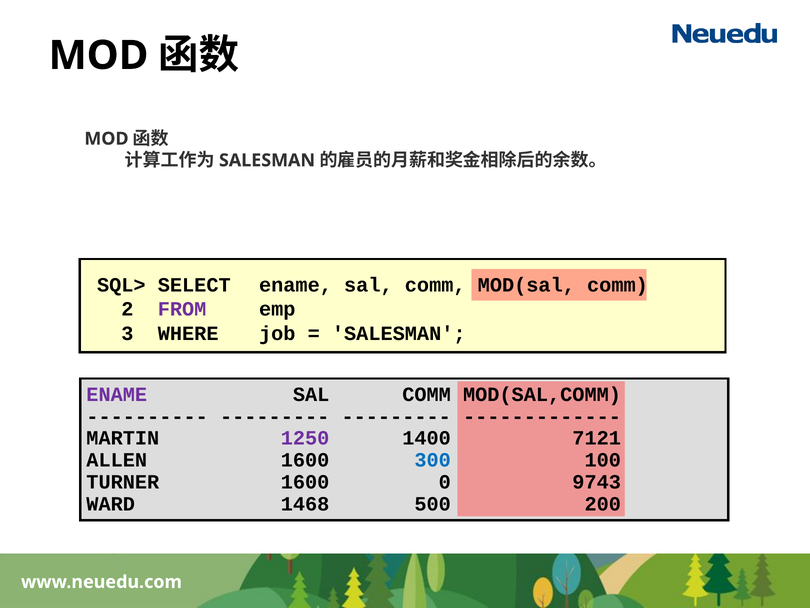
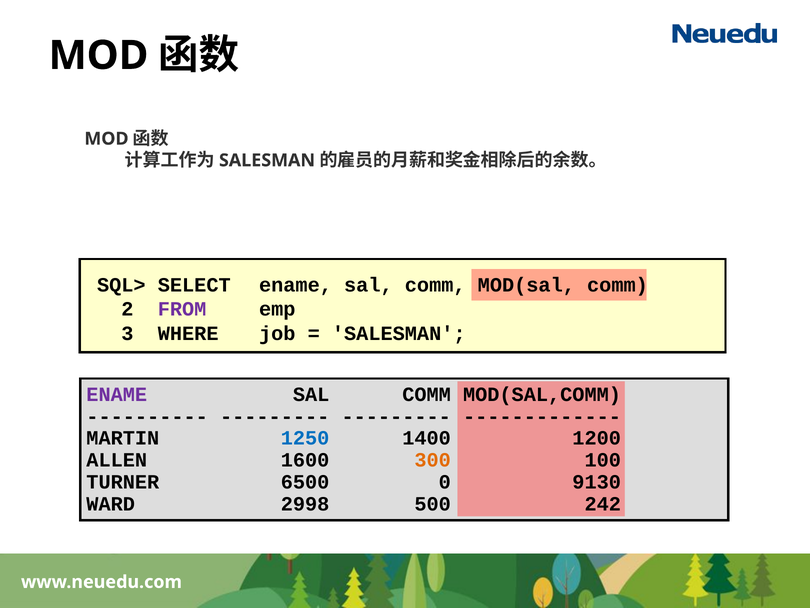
1250 colour: purple -> blue (305, 438)
7121: 7121 -> 1200 (597, 438)
300 colour: blue -> orange (433, 460)
TURNER 1600: 1600 -> 6500 (305, 482)
9743: 9743 -> 9130 (597, 482)
1468: 1468 -> 2998 (305, 504)
200: 200 -> 242 (603, 504)
